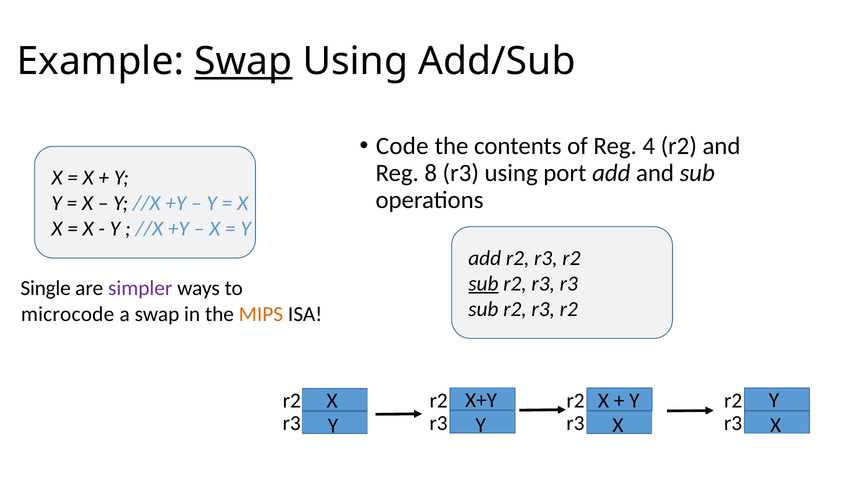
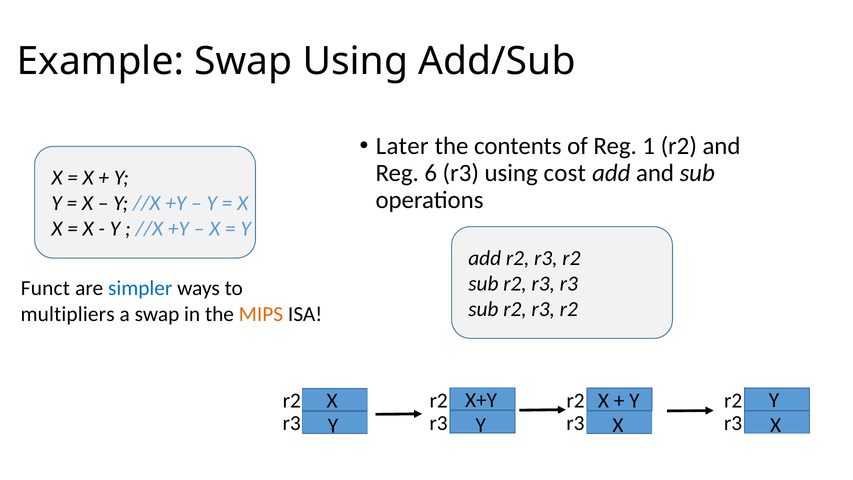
Swap underline: present -> none (243, 61)
Code: Code -> Later (402, 146)
4: 4 -> 1 (649, 146)
8: 8 -> 6 (431, 173)
port: port -> cost (565, 173)
sub underline: present -> none (483, 283)
Single: Single -> Funct (45, 288)
simpler colour: purple -> blue (140, 288)
microcode: microcode -> multipliers (68, 314)
